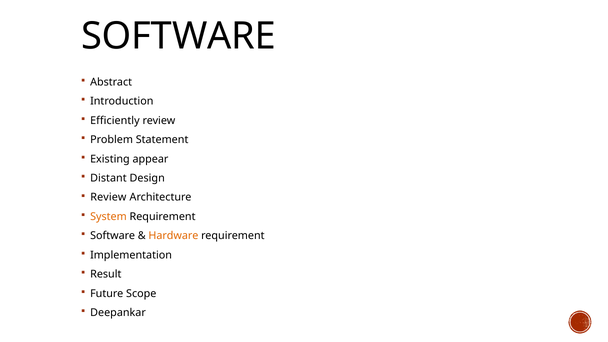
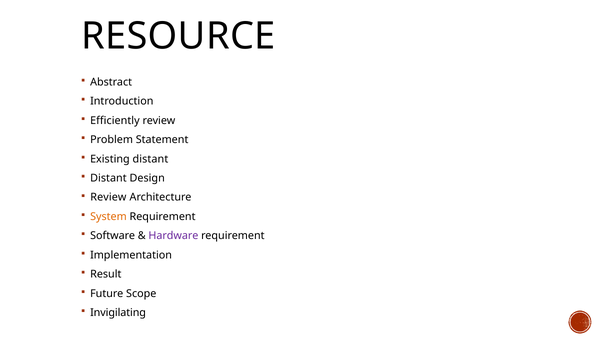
SOFTWARE: SOFTWARE -> RESOURCE (178, 36)
Existing appear: appear -> distant (150, 159)
Hardware colour: orange -> purple (173, 236)
Deepankar: Deepankar -> Invigilating (118, 313)
